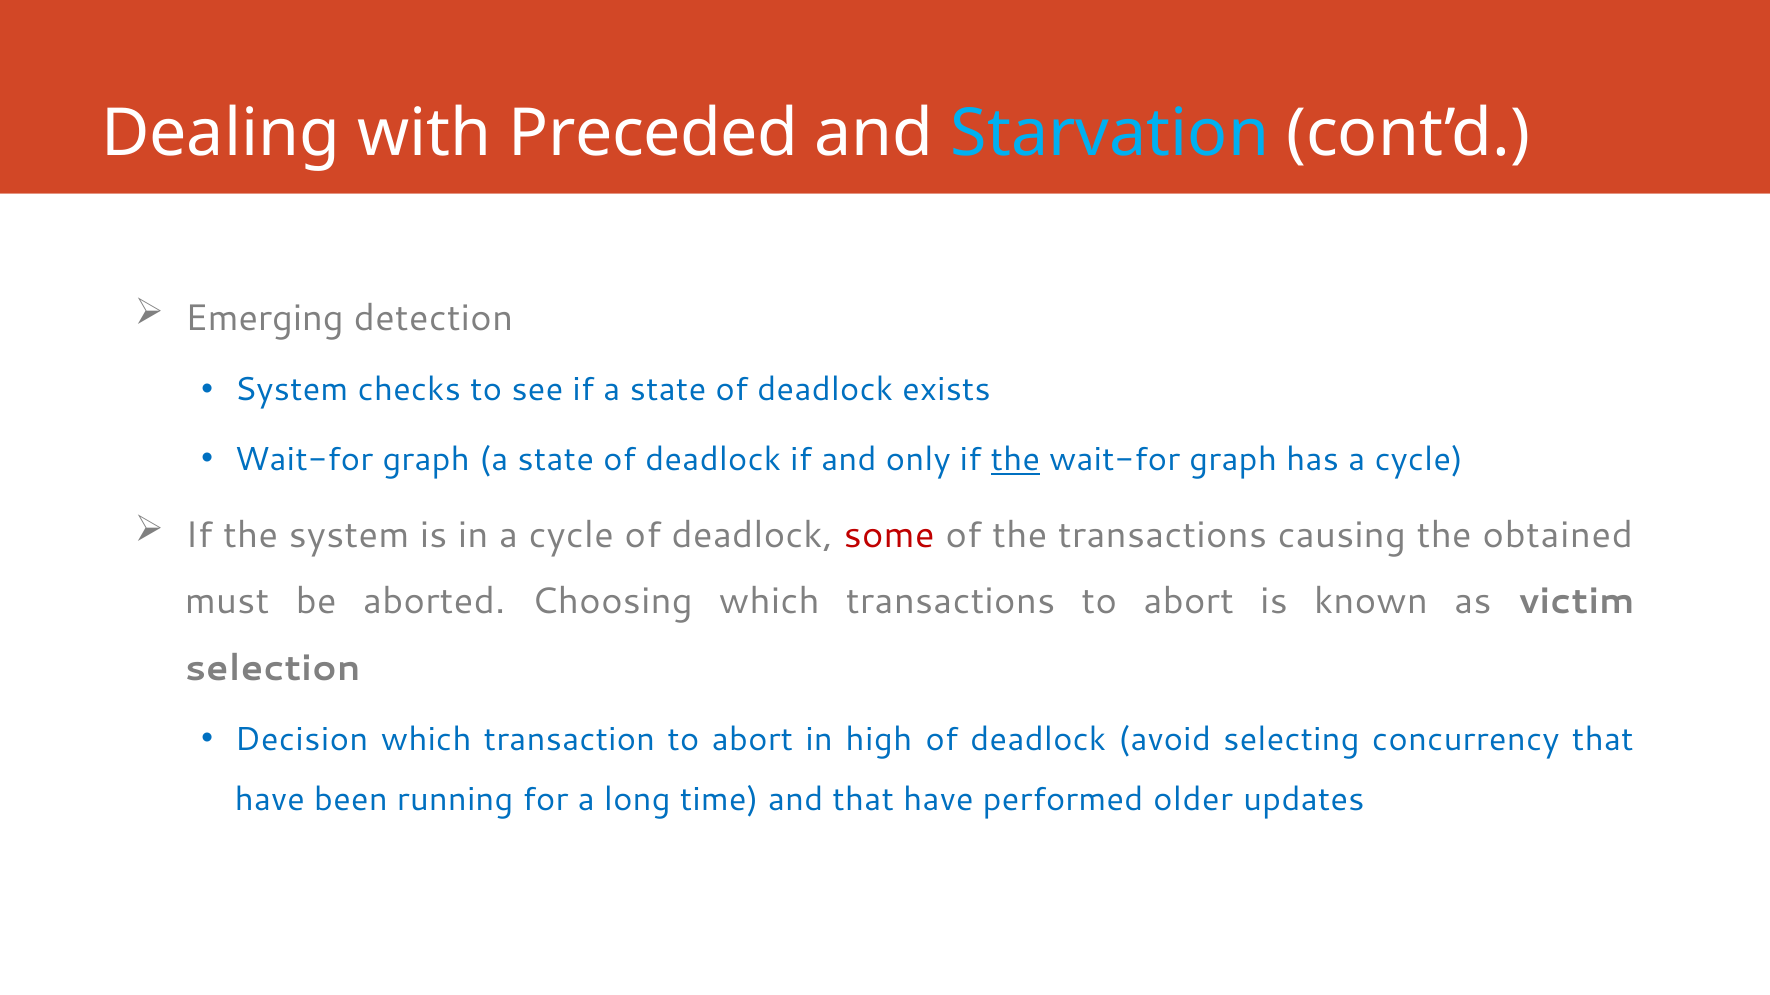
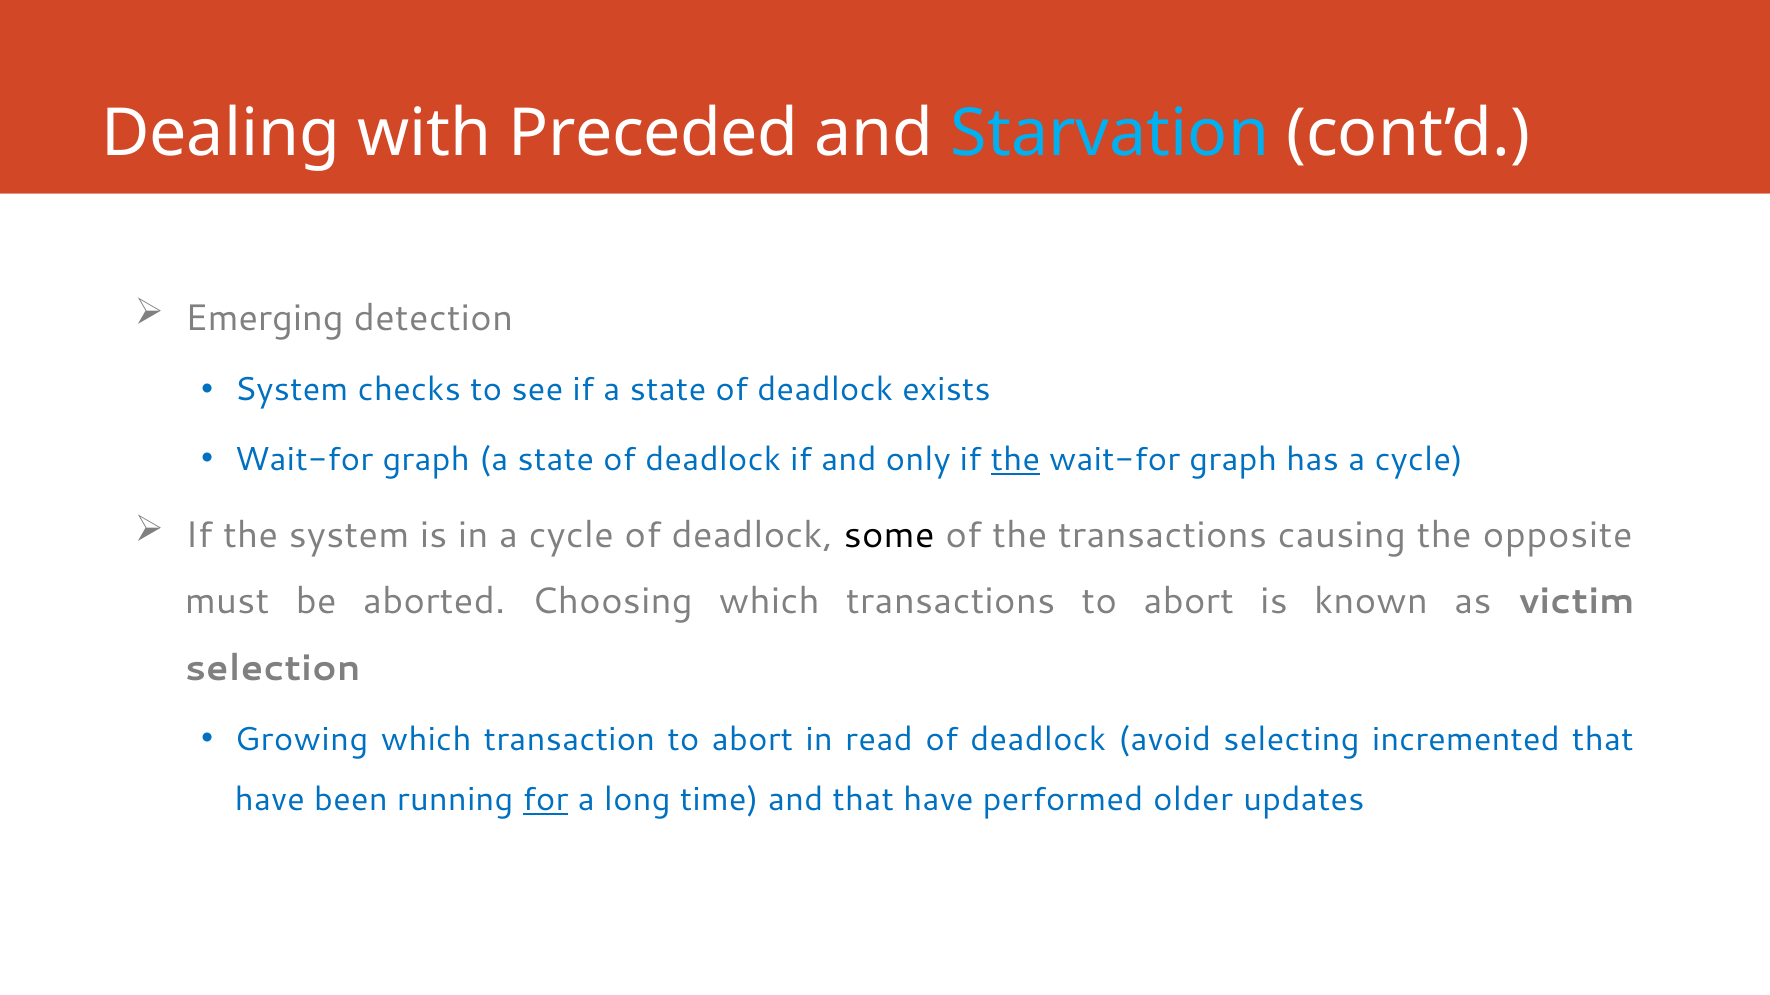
some colour: red -> black (889, 536)
obtained: obtained -> opposite (1558, 536)
Decision: Decision -> Growing (301, 740)
high: high -> read (879, 740)
concurrency: concurrency -> incremented (1466, 740)
for underline: none -> present (546, 800)
